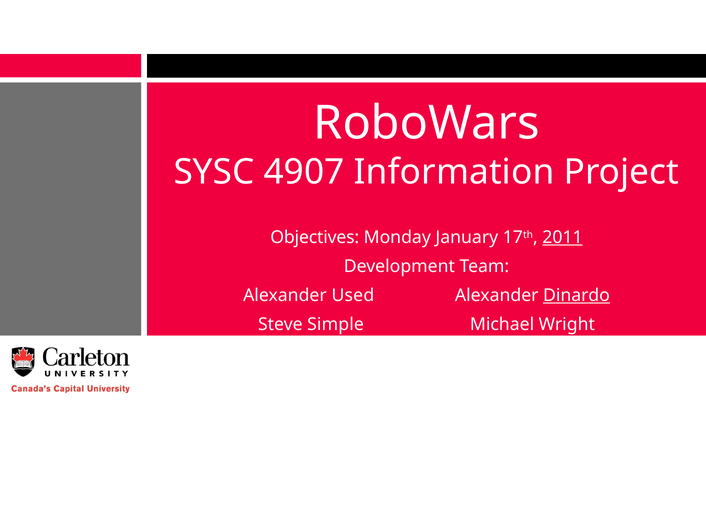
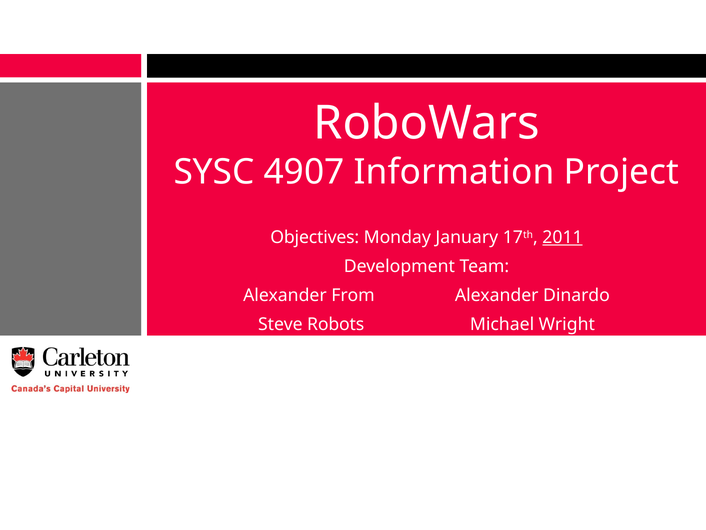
Used: Used -> From (353, 295)
Dinardo underline: present -> none (576, 295)
Simple: Simple -> Robots (336, 324)
